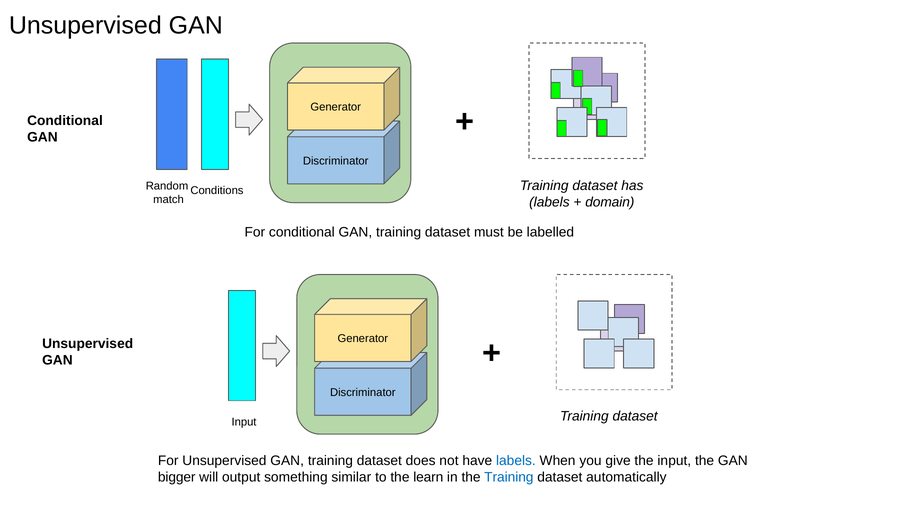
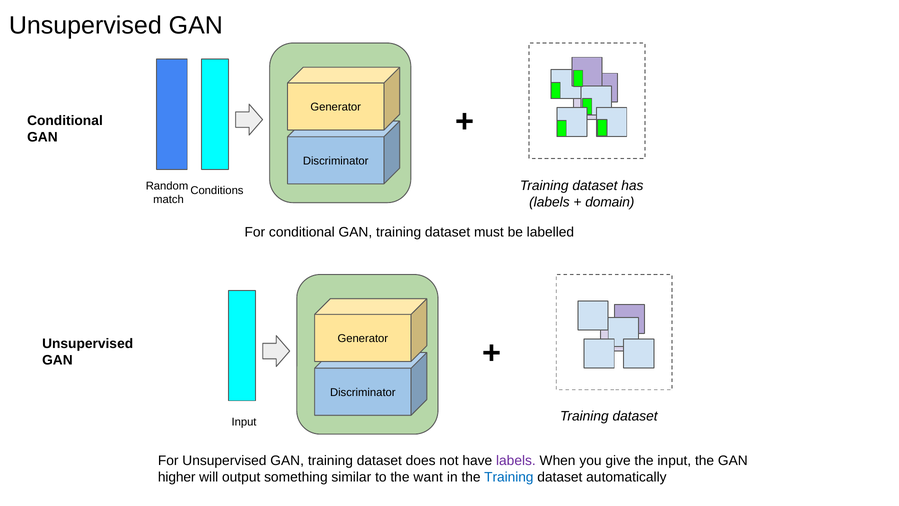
labels colour: blue -> purple (516, 461)
bigger: bigger -> higher (177, 477)
learn: learn -> want (428, 477)
